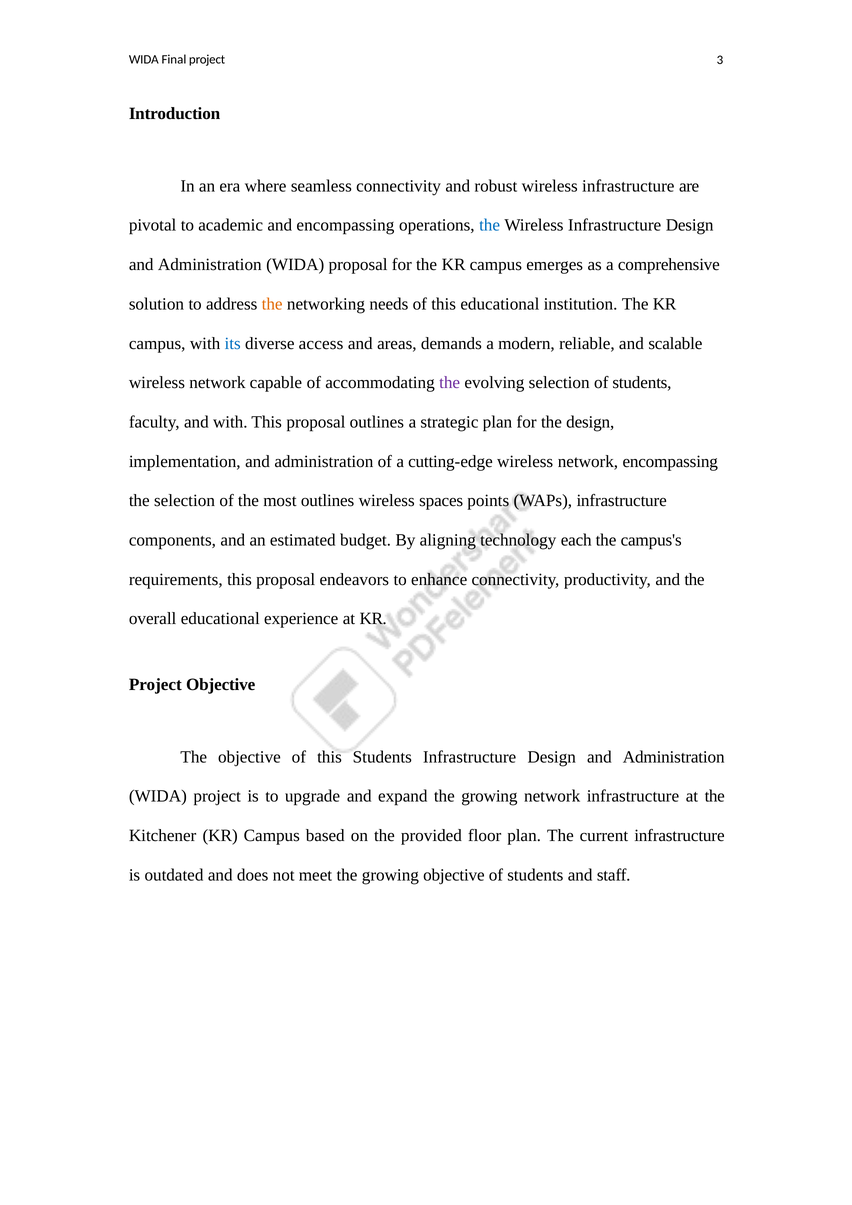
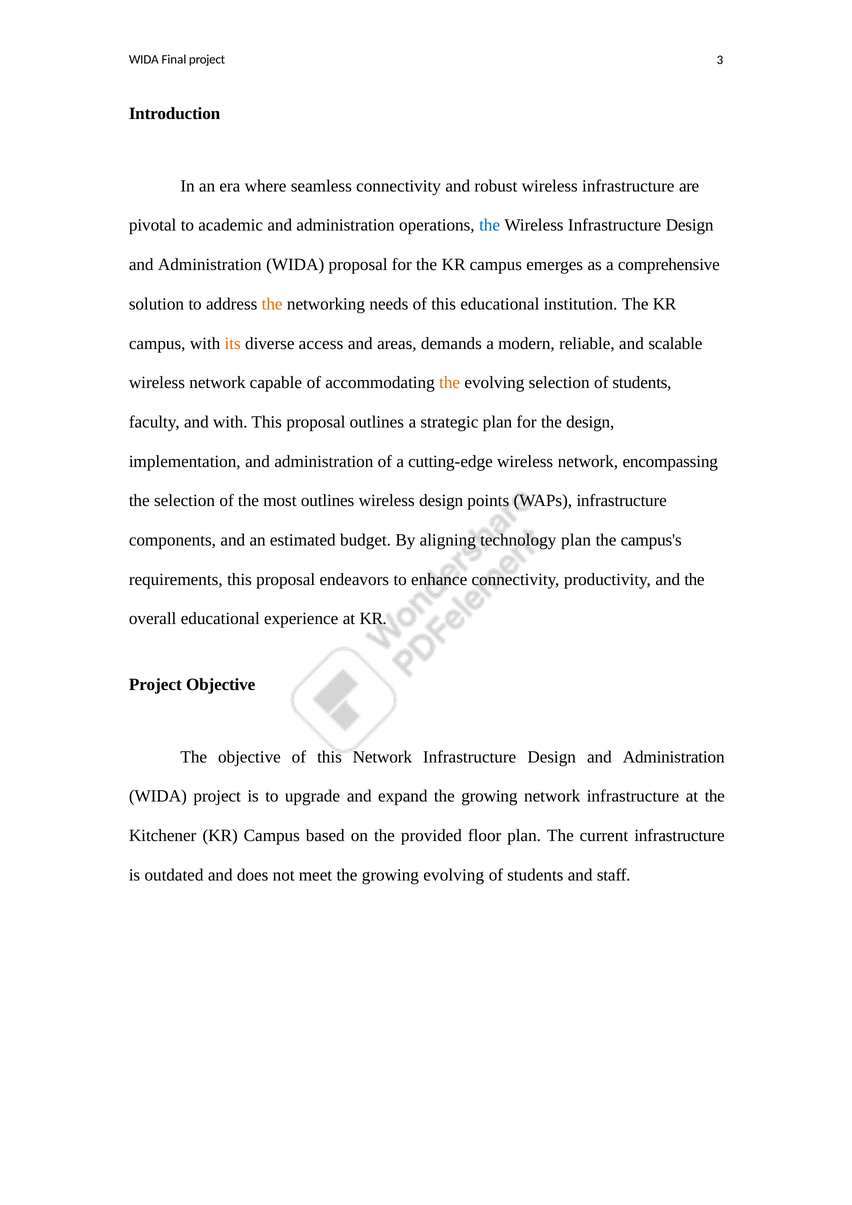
academic and encompassing: encompassing -> administration (346, 225)
its colour: blue -> orange (233, 344)
the colour: purple -> orange (450, 383)
wireless spaces: spaces -> design (441, 501)
technology each: each -> plan (576, 540)
this Students: Students -> Network (382, 757)
growing objective: objective -> evolving (454, 875)
